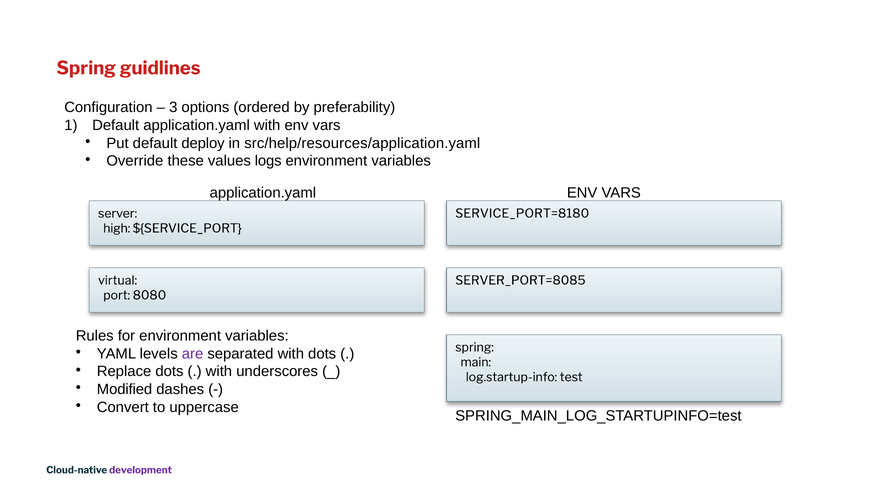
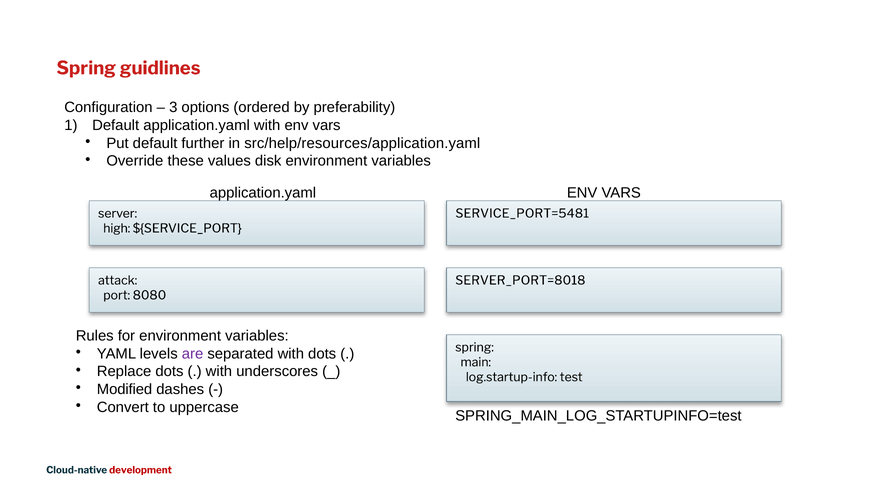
deploy: deploy -> further (203, 143)
logs: logs -> disk (268, 161)
SERVICE_PORT=8180: SERVICE_PORT=8180 -> SERVICE_PORT=5481 (522, 214)
virtual: virtual -> attack (118, 281)
SERVER_PORT=8085: SERVER_PORT=8085 -> SERVER_PORT=8018 (520, 281)
development colour: purple -> red (141, 470)
